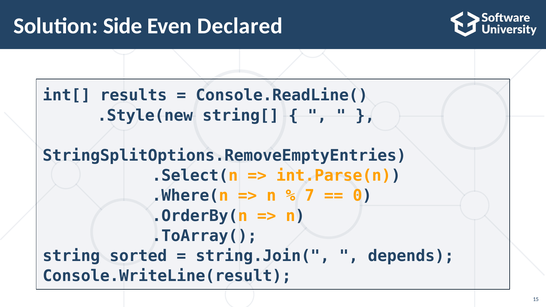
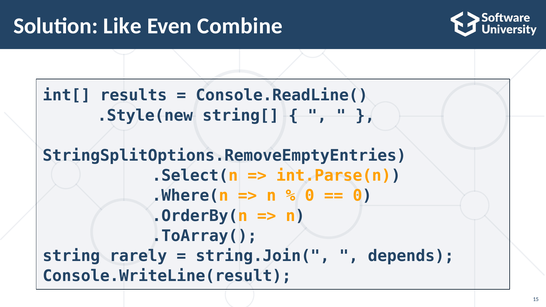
Side: Side -> Like (122, 26)
Declared: Declared -> Combine (240, 26)
7: 7 -> 0 (310, 196)
sorted: sorted -> rarely (138, 256)
